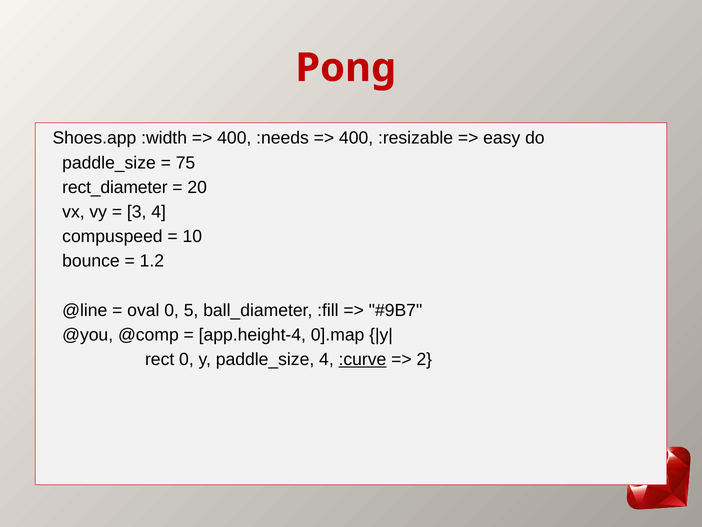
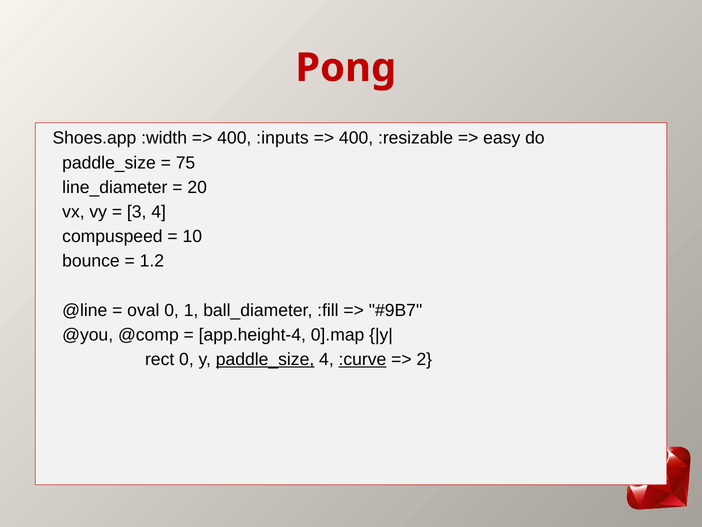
:needs: :needs -> :inputs (282, 138)
rect_diameter: rect_diameter -> line_diameter (115, 187)
5: 5 -> 1 (191, 310)
paddle_size underline: none -> present (265, 359)
